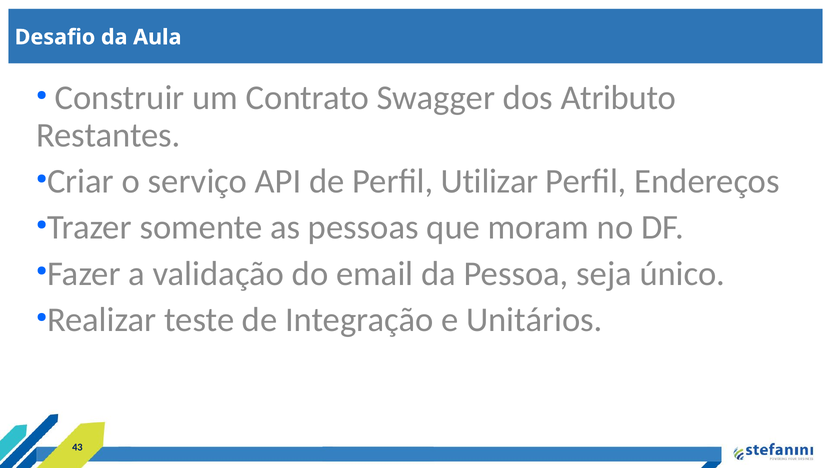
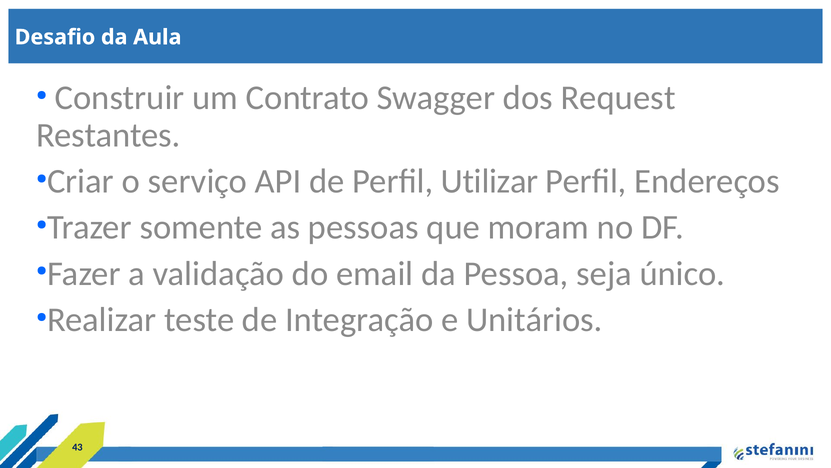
Atributo: Atributo -> Request (618, 98)
